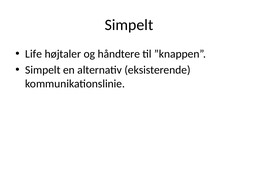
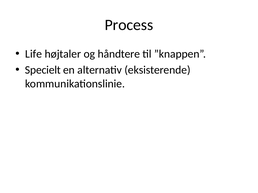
Simpelt: Simpelt -> Process (129, 25)
Simpelt: Simpelt -> Specielt (43, 70)
